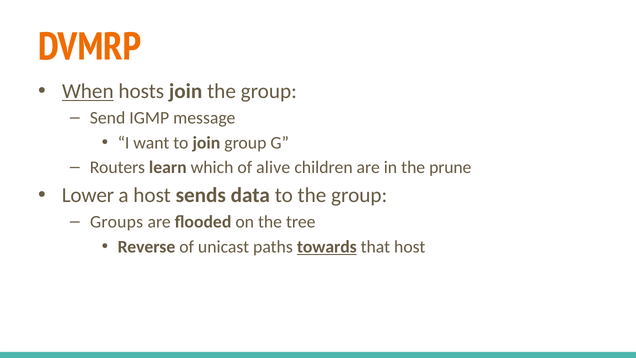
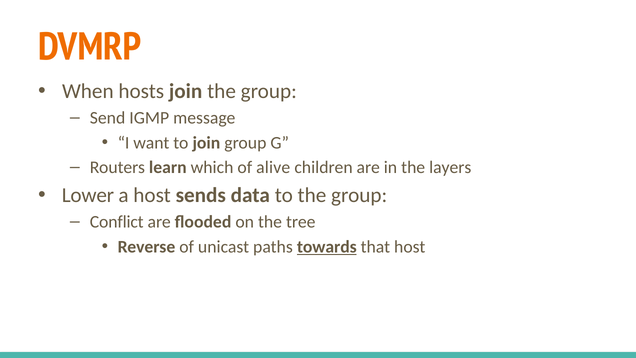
When underline: present -> none (88, 91)
prune: prune -> layers (450, 167)
Groups: Groups -> Conflict (117, 222)
